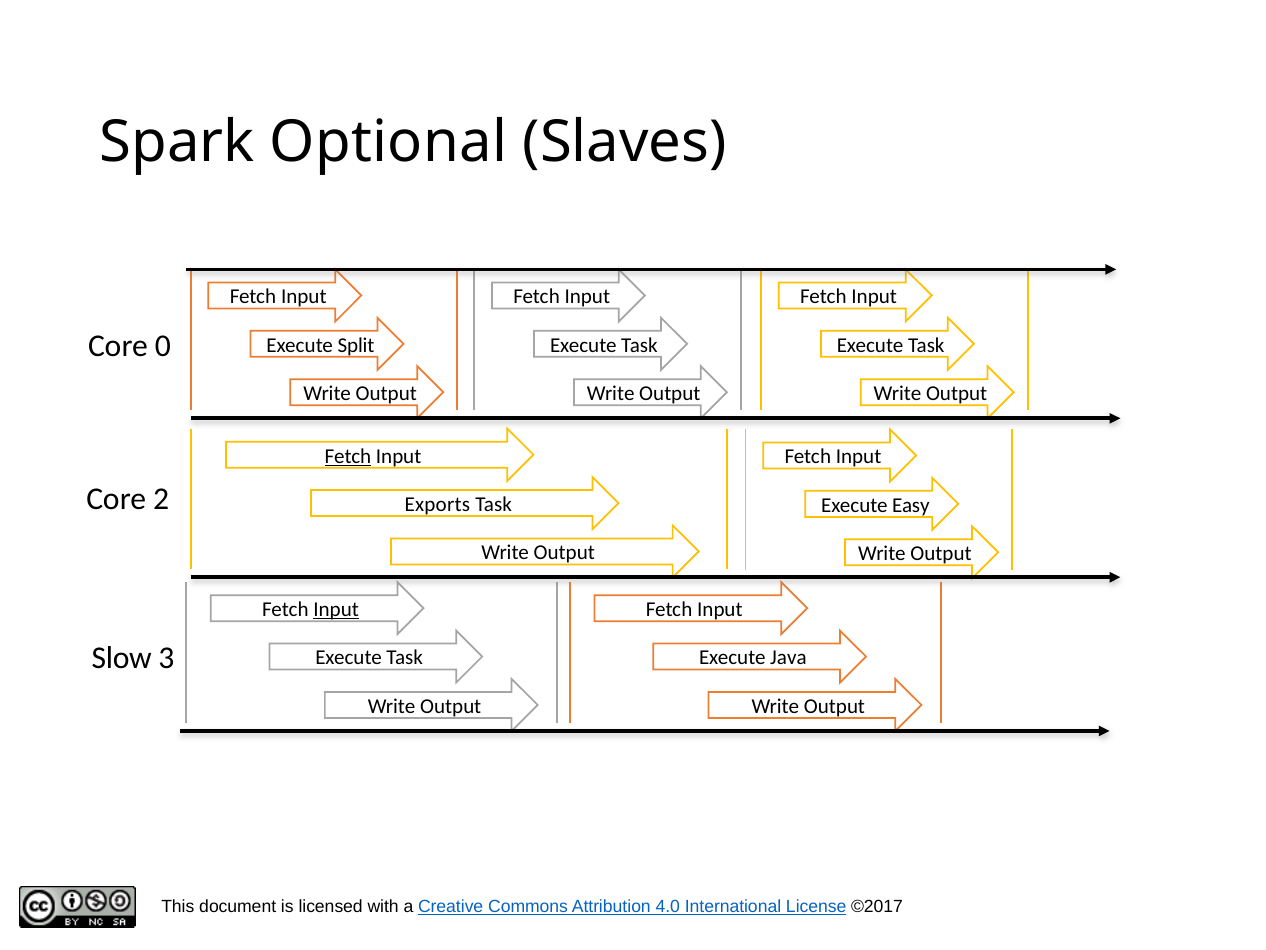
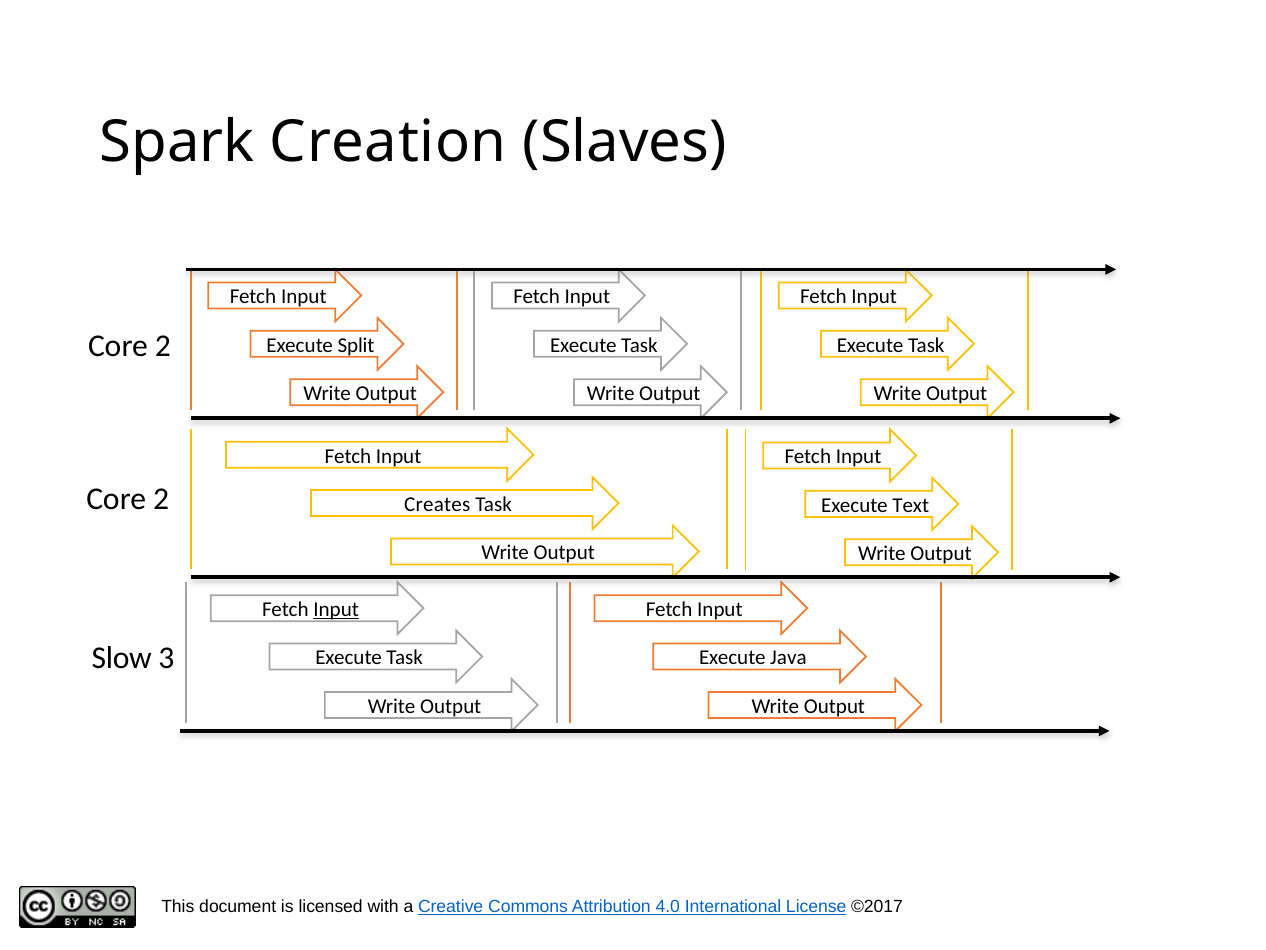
Optional: Optional -> Creation (388, 142)
0: 0 -> 2 (163, 346)
Fetch underline: present -> none (348, 456)
Exports: Exports -> Creates (437, 504)
Easy: Easy -> Text (911, 505)
